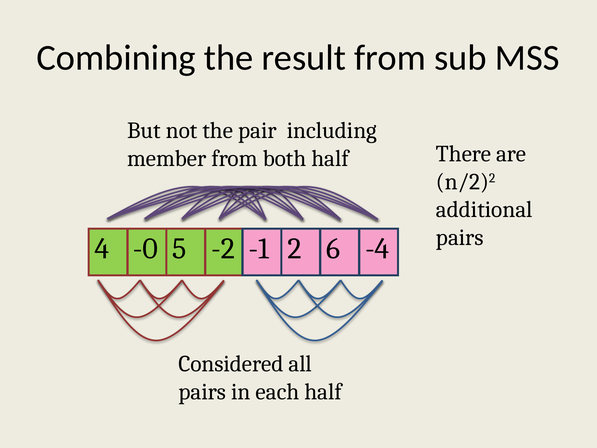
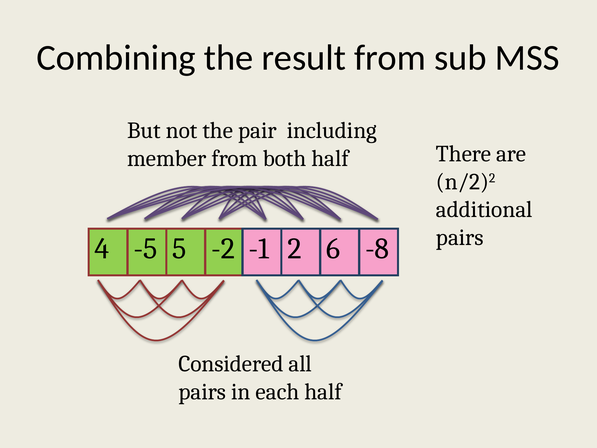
-0: -0 -> -5 (145, 249)
-4: -4 -> -8 (377, 249)
